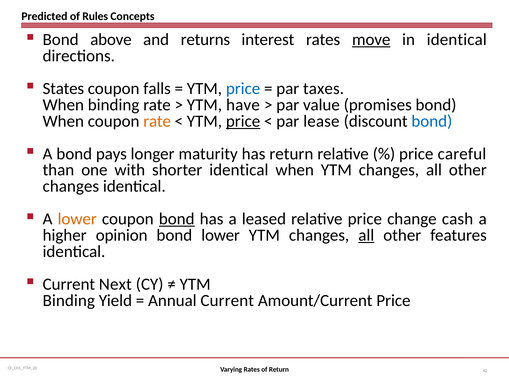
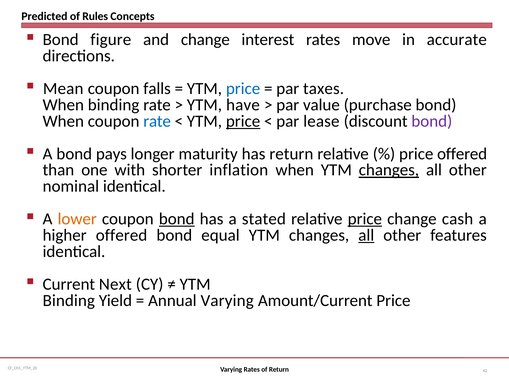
above: above -> figure (111, 40)
and returns: returns -> change (205, 40)
move underline: present -> none (371, 40)
in identical: identical -> accurate (457, 40)
States: States -> Mean (63, 88)
promises: promises -> purchase (378, 105)
rate colour: orange -> blue (157, 121)
bond colour: blue -> purple (432, 121)
price careful: careful -> offered (462, 154)
shorter identical: identical -> inflation (239, 170)
changes underline: none -> present (389, 170)
changes: changes -> nominal (71, 186)
leased: leased -> stated (264, 219)
price underline: none -> present (365, 219)
higher opinion: opinion -> offered (122, 235)
bond lower: lower -> equal (220, 235)
Annual Current: Current -> Varying (227, 300)
